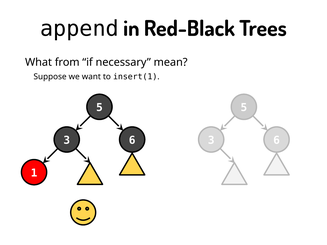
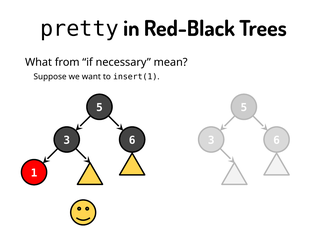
append: append -> pretty (79, 29)
